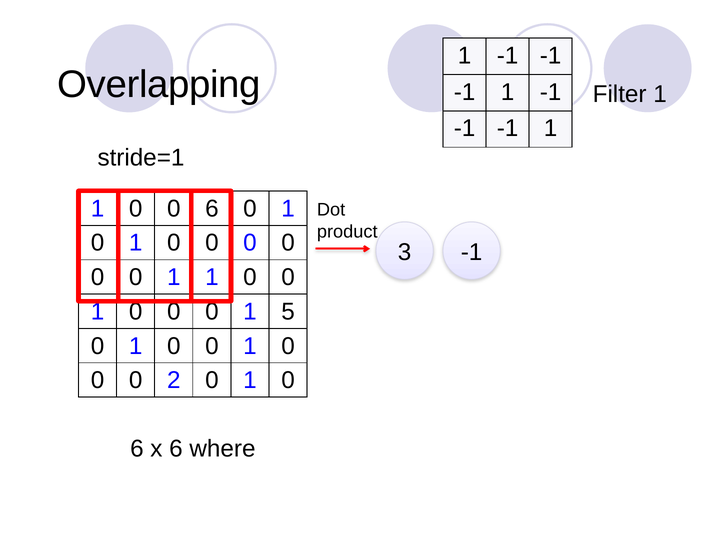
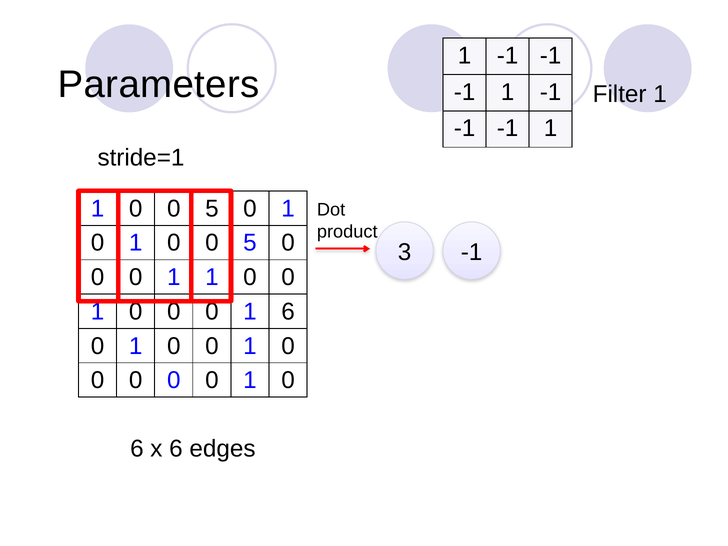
Overlapping: Overlapping -> Parameters (159, 85)
6: 6 -> 5 (212, 209)
0: 0 -> 5 (250, 243)
1 5: 5 -> 6 (288, 312)
2: 2 -> 0 (174, 380)
where: where -> edges (223, 449)
